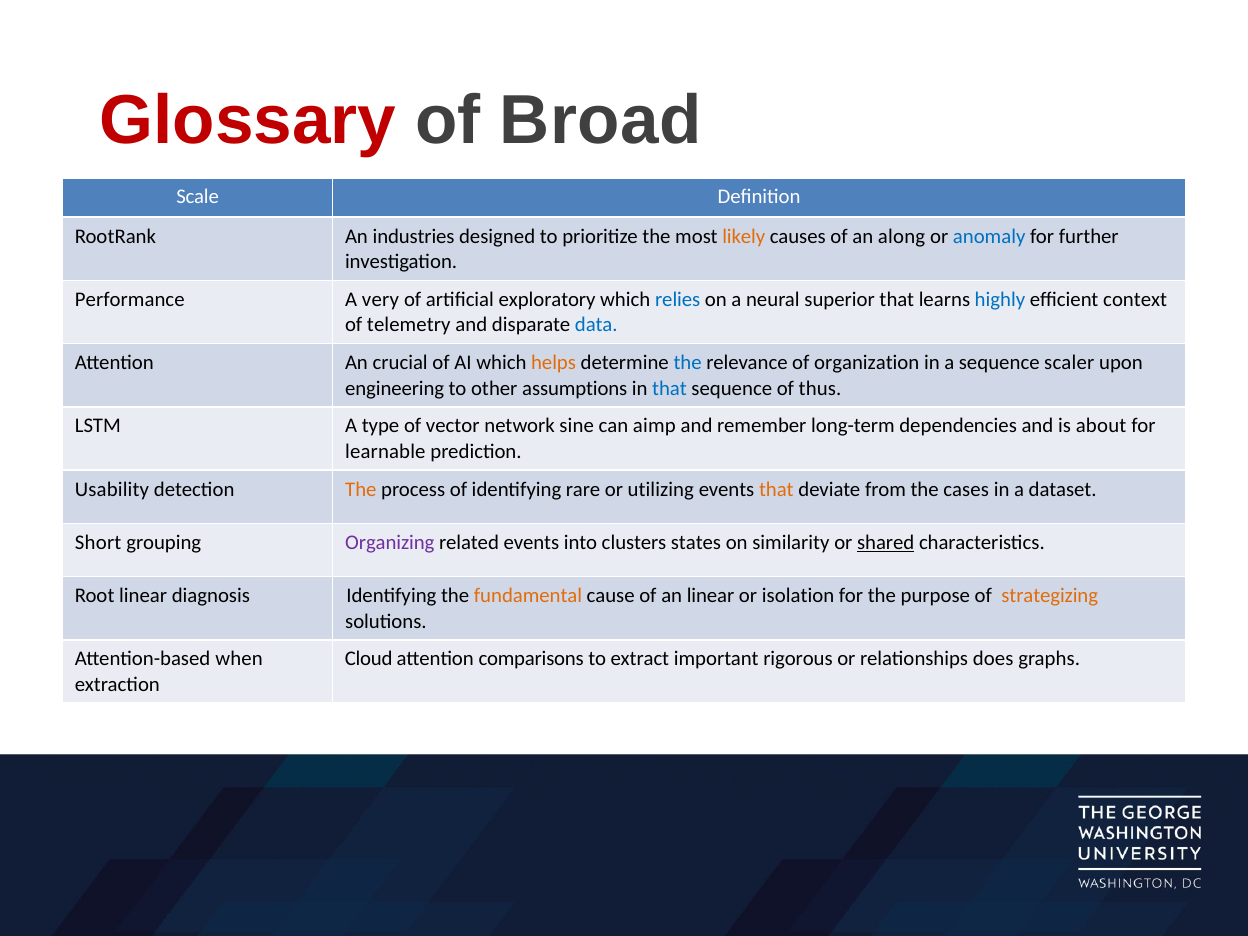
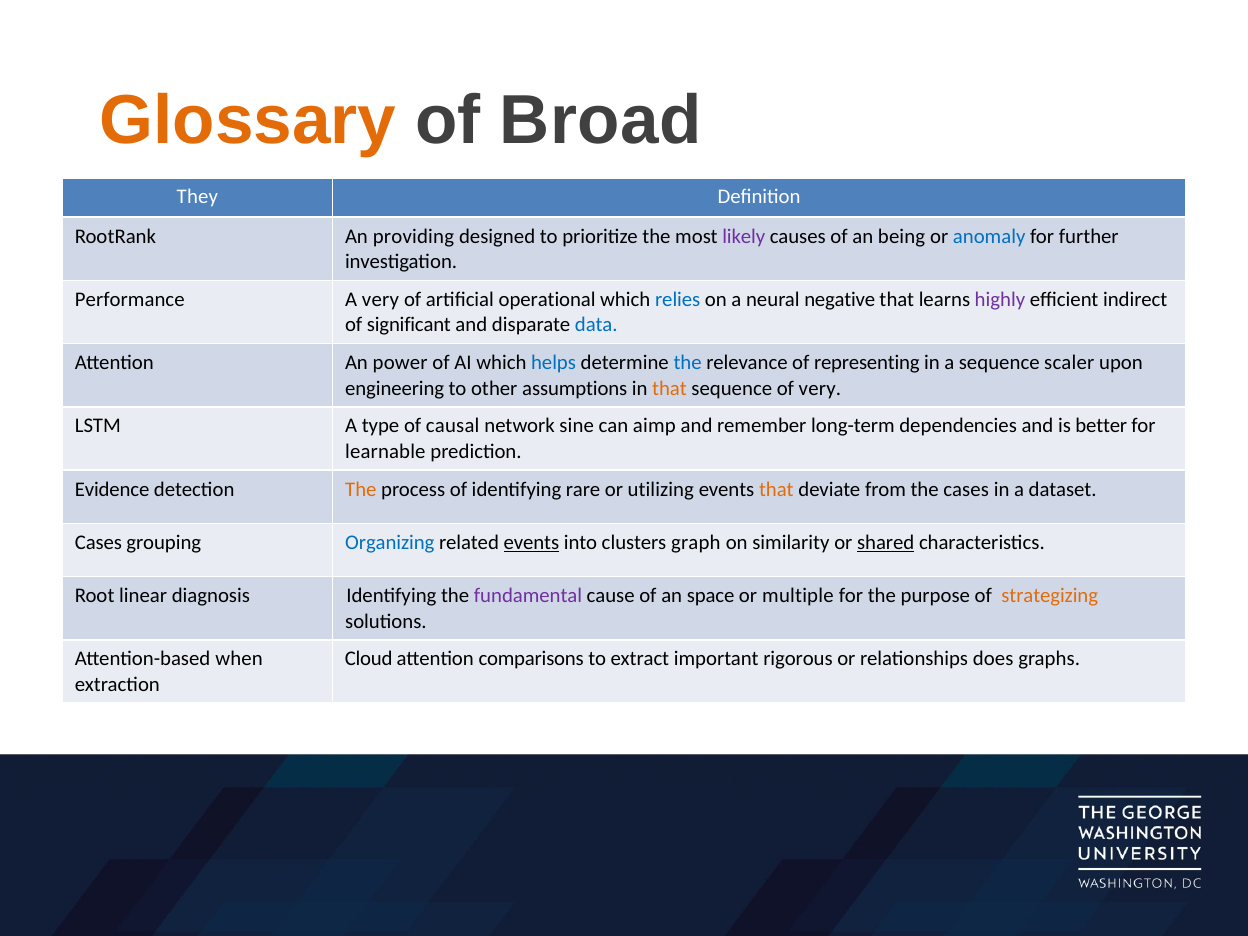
Glossary colour: red -> orange (248, 121)
Scale: Scale -> They (197, 197)
industries: industries -> providing (413, 236)
likely colour: orange -> purple (744, 236)
along: along -> being (902, 236)
exploratory: exploratory -> operational (547, 300)
superior: superior -> negative (840, 300)
highly colour: blue -> purple (1000, 300)
context: context -> indirect (1135, 300)
telemetry: telemetry -> significant (409, 325)
crucial: crucial -> power (400, 363)
helps colour: orange -> blue (554, 363)
organization: organization -> representing (867, 363)
that colour: blue -> orange (669, 388)
of thus: thus -> very (820, 388)
vector: vector -> causal (453, 426)
about: about -> better (1101, 426)
Usability: Usability -> Evidence (112, 489)
Short: Short -> Cases (98, 543)
Organizing colour: purple -> blue (390, 543)
events underline: none -> present (531, 543)
states: states -> graph (696, 543)
fundamental colour: orange -> purple (528, 596)
an linear: linear -> space (711, 596)
isolation: isolation -> multiple (798, 596)
